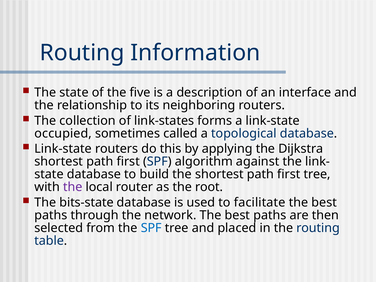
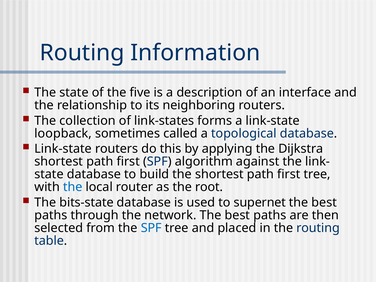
occupied: occupied -> loopback (63, 133)
the colour: purple -> blue (73, 187)
facilitate: facilitate -> supernet (260, 202)
